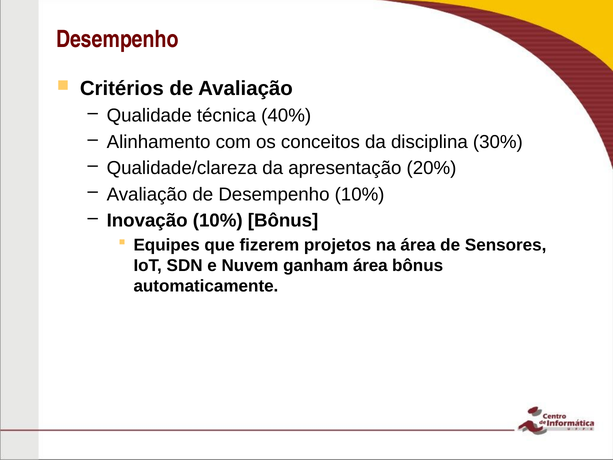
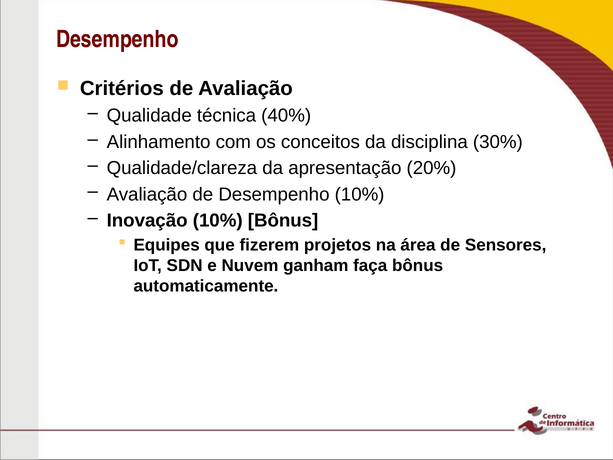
ganham área: área -> faça (370, 266)
